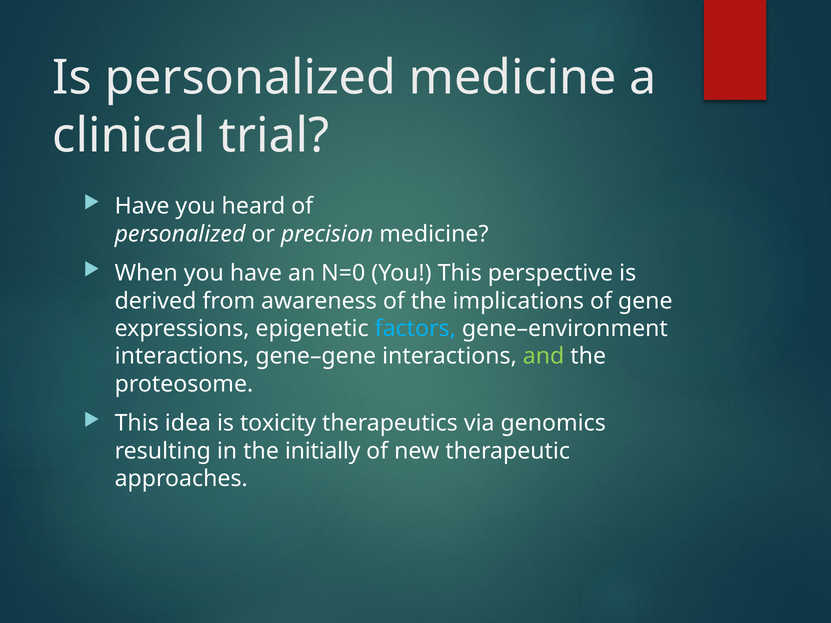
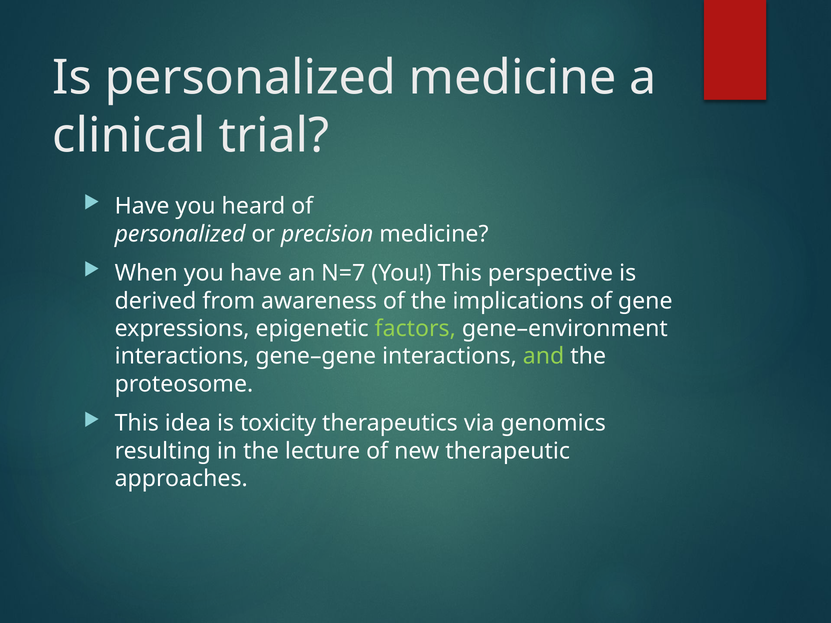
N=0: N=0 -> N=7 (343, 273)
factors colour: light blue -> light green (415, 329)
initially: initially -> lecture (323, 451)
